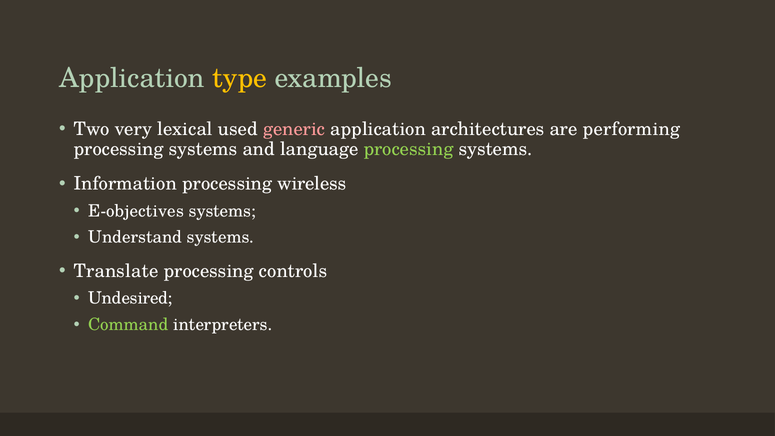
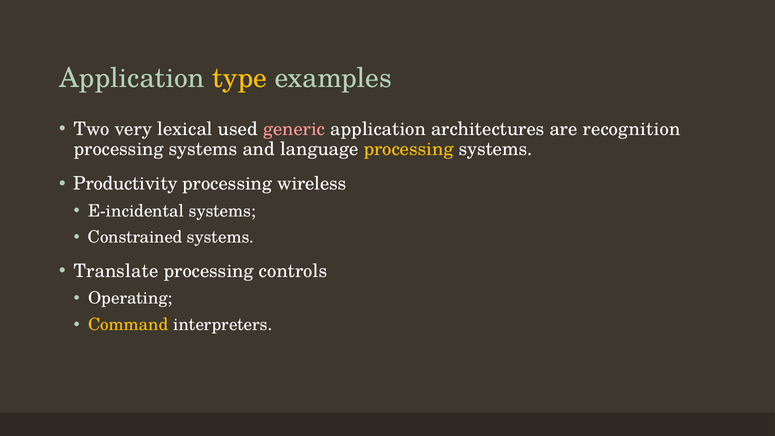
performing: performing -> recognition (632, 129)
processing colour: light green -> yellow (409, 149)
Information: Information -> Productivity (125, 184)
E-objectives: E-objectives -> E-incidental (136, 211)
Understand: Understand -> Constrained (135, 237)
Undesired: Undesired -> Operating (130, 298)
Command colour: light green -> yellow (128, 325)
